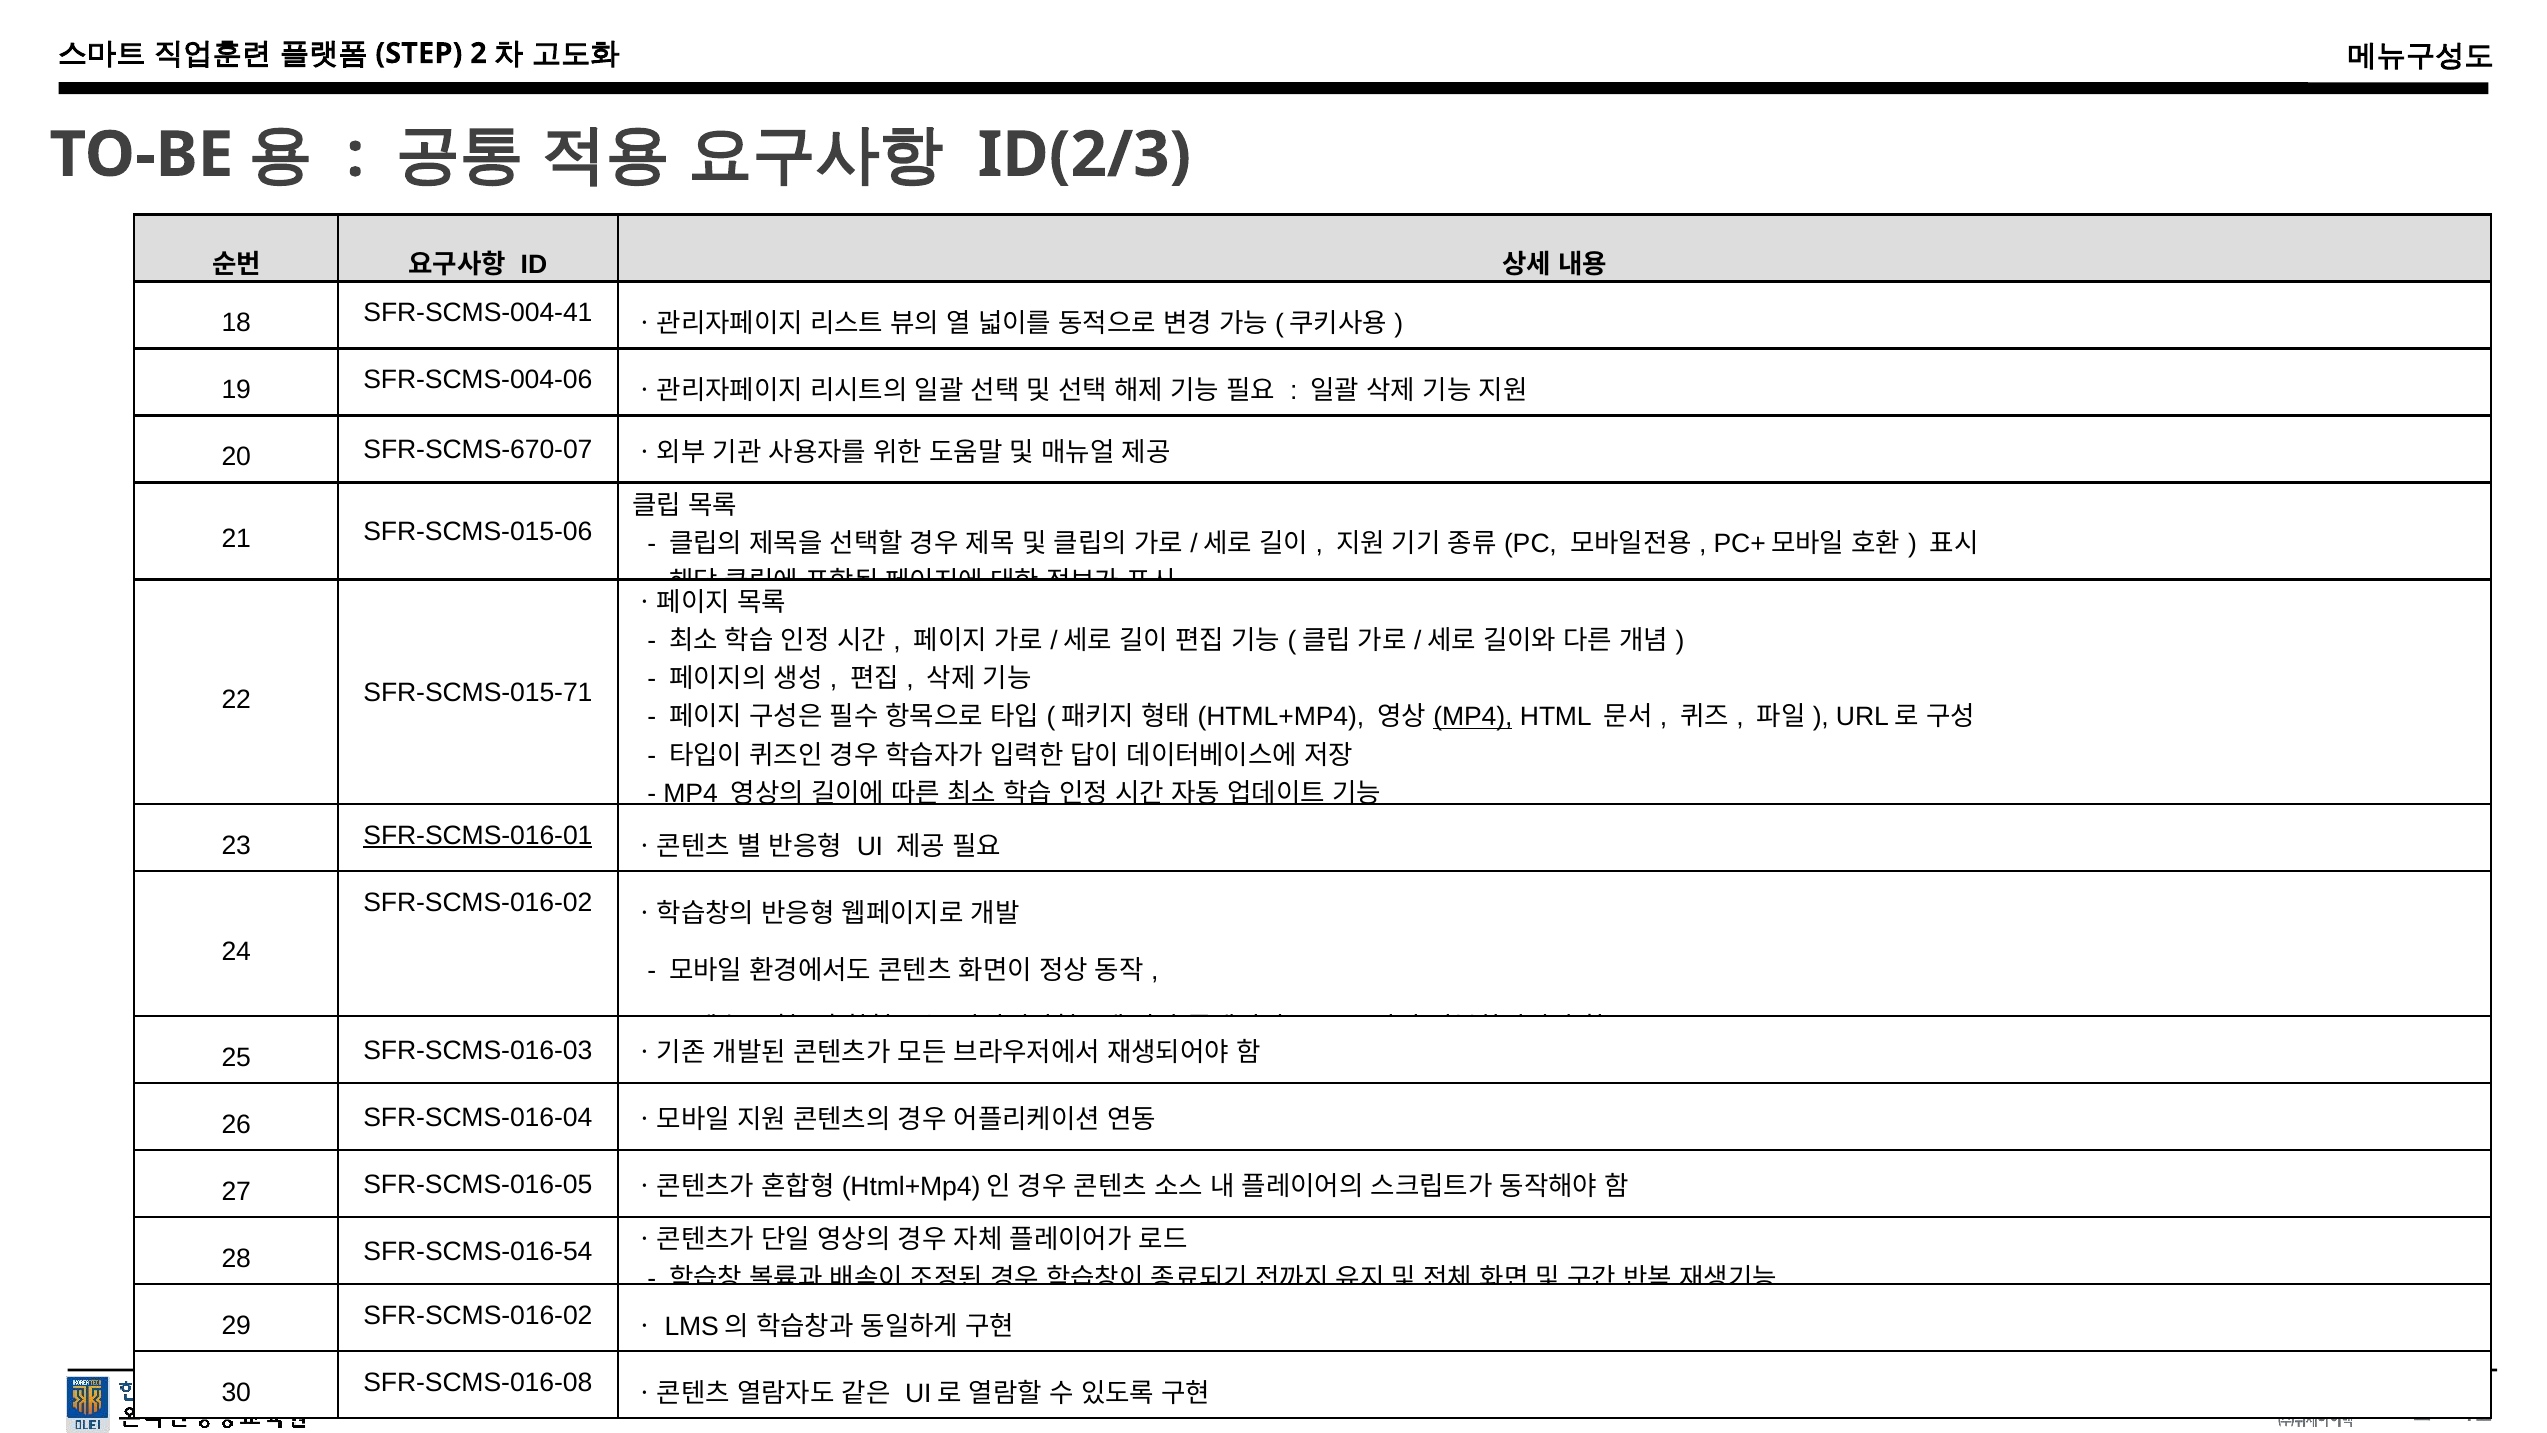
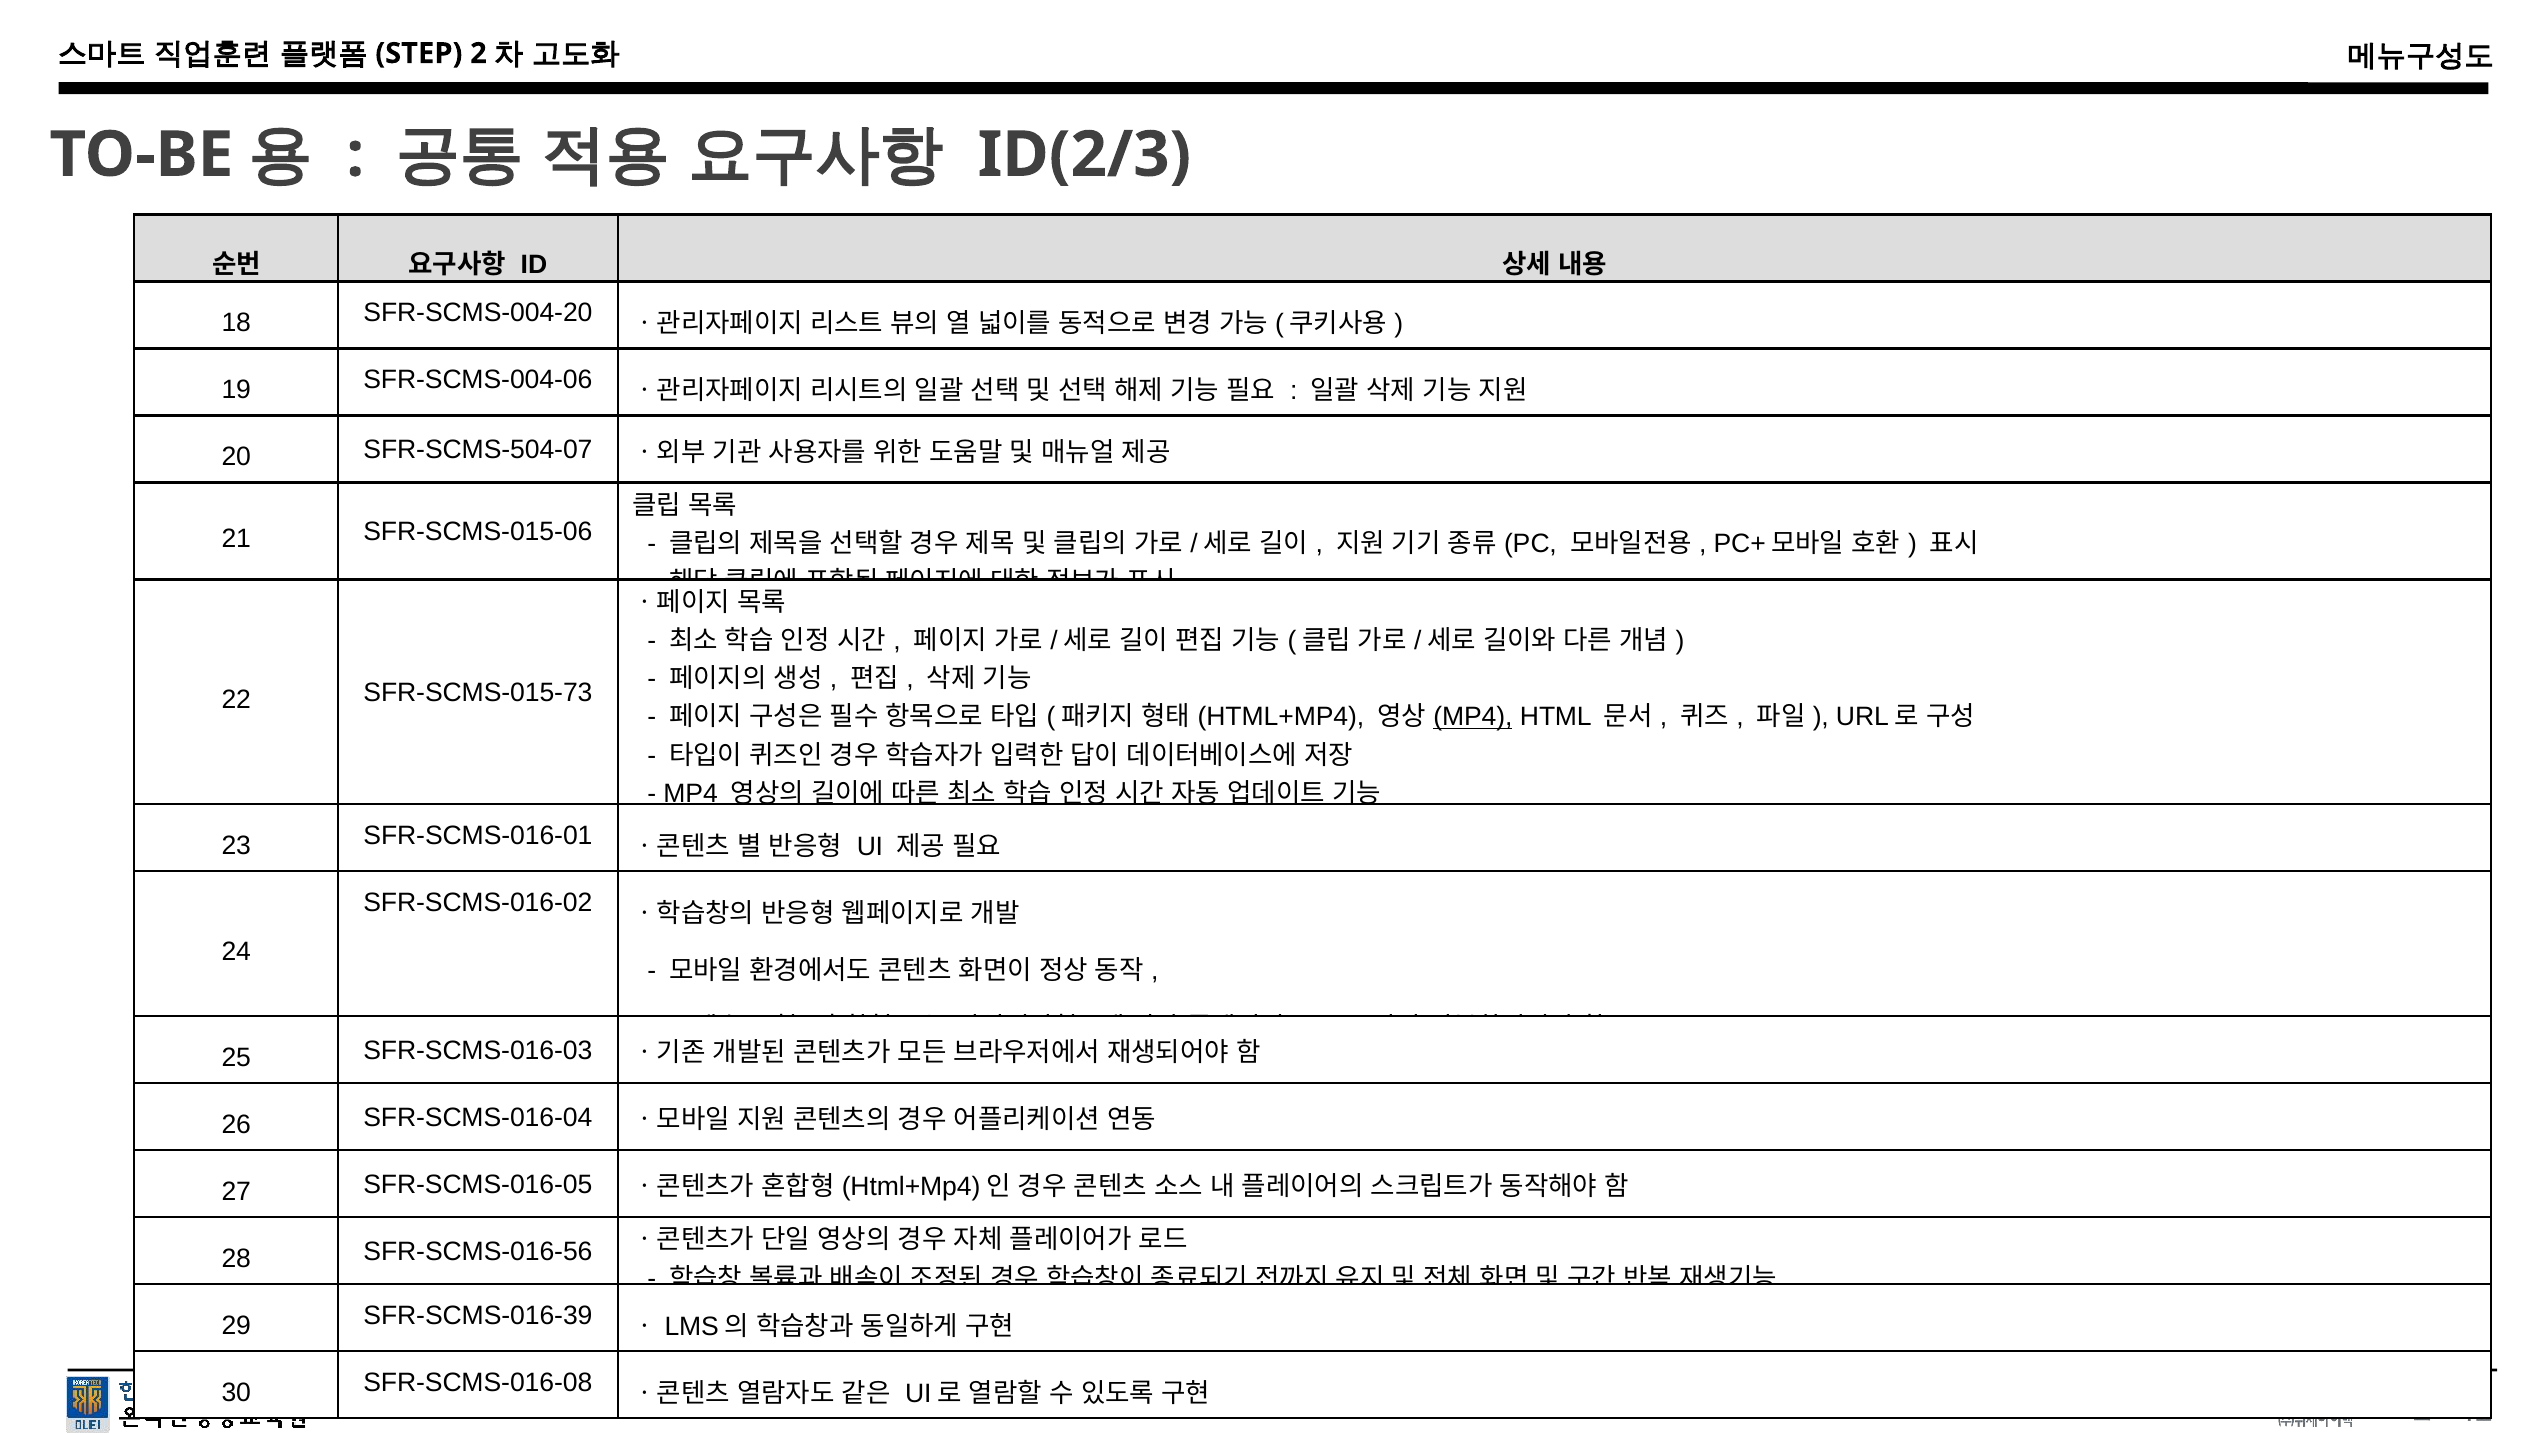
SFR-SCMS-004-41: SFR-SCMS-004-41 -> SFR-SCMS-004-20 (478, 313)
SFR-SCMS-670-07: SFR-SCMS-670-07 -> SFR-SCMS-504-07 (478, 450)
SFR-SCMS-015-71: SFR-SCMS-015-71 -> SFR-SCMS-015-73 (478, 693)
SFR-SCMS-016-01 underline: present -> none (478, 835)
SFR-SCMS-016-54: SFR-SCMS-016-54 -> SFR-SCMS-016-56 (478, 1251)
29 SFR-SCMS-016-02: SFR-SCMS-016-02 -> SFR-SCMS-016-39 (478, 1315)
